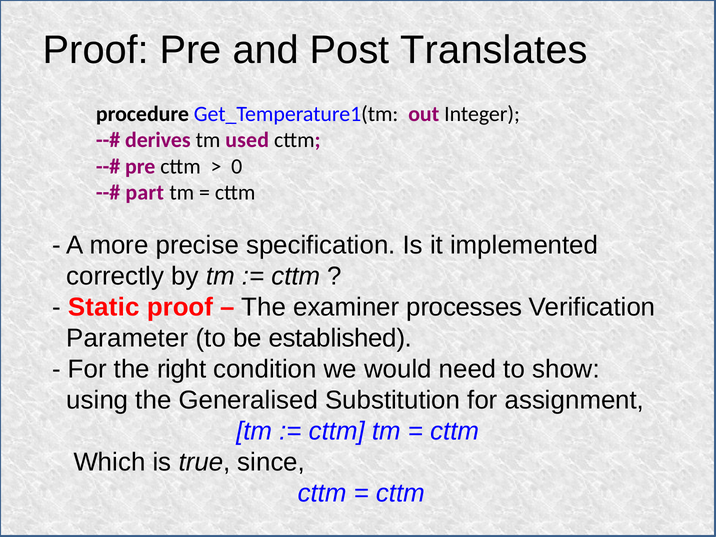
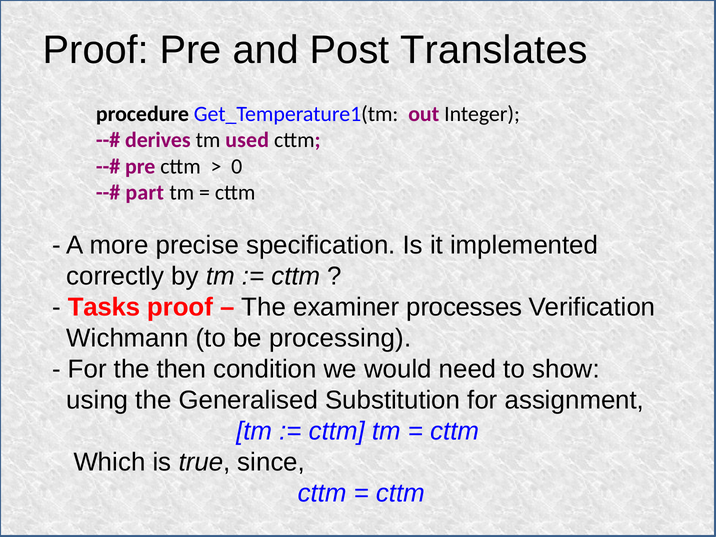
Static: Static -> Tasks (104, 307)
Parameter: Parameter -> Wichmann (128, 338)
established: established -> processing (340, 338)
right: right -> then (182, 369)
